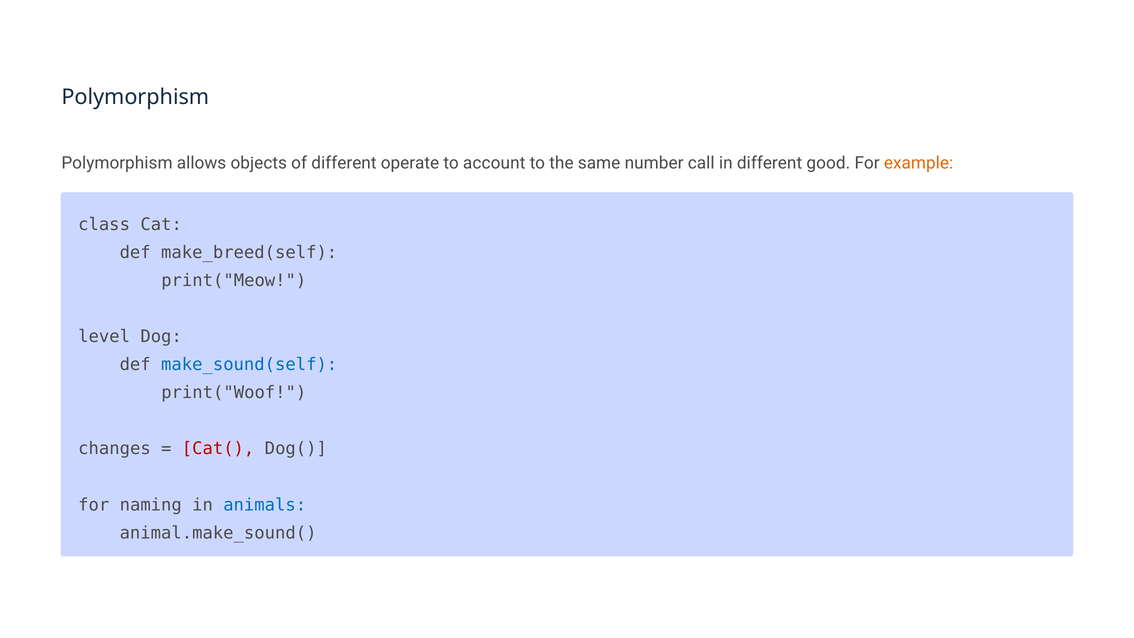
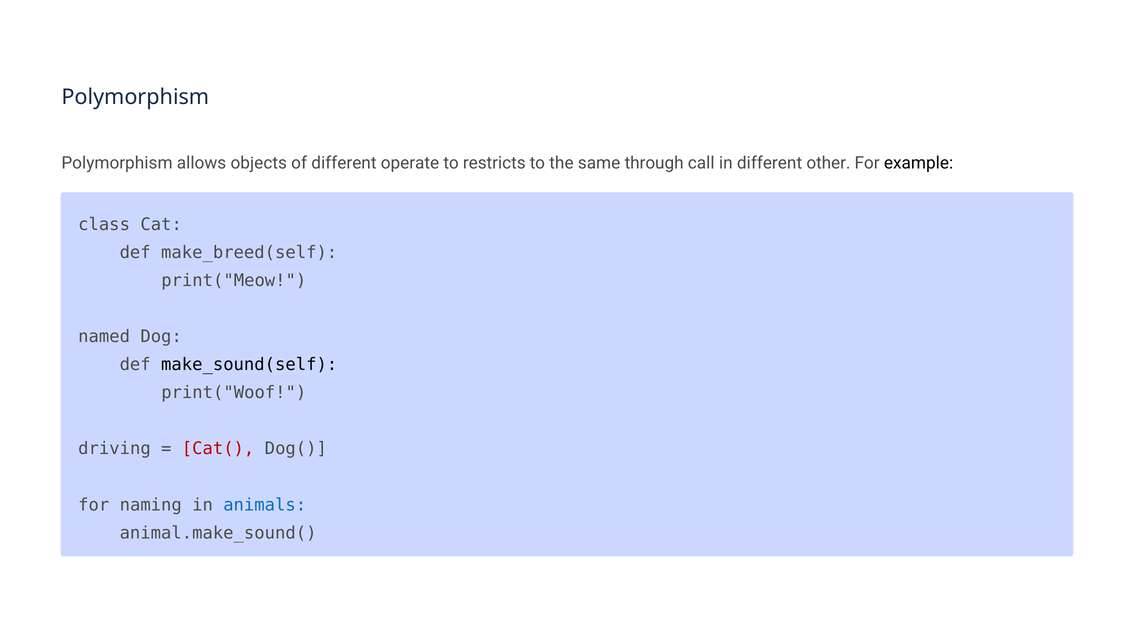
account: account -> restricts (494, 163)
number: number -> through (654, 163)
good: good -> other (828, 163)
example colour: orange -> black (919, 163)
level: level -> named (104, 337)
make_sound(self colour: blue -> black (249, 365)
changes: changes -> driving (114, 449)
